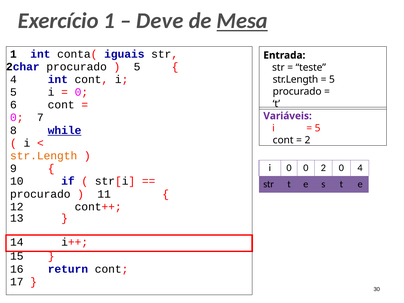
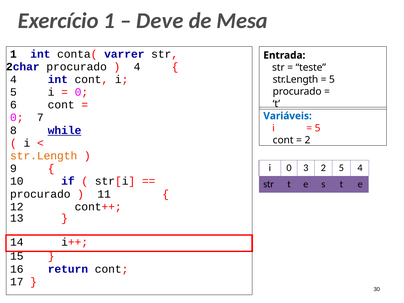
Mesa underline: present -> none (242, 21)
iguais: iguais -> varrer (124, 54)
5: 5 -> 4 (137, 67)
Variáveis colour: purple -> blue (288, 116)
0 0: 0 -> 3 (306, 168)
2 0: 0 -> 5 (341, 168)
